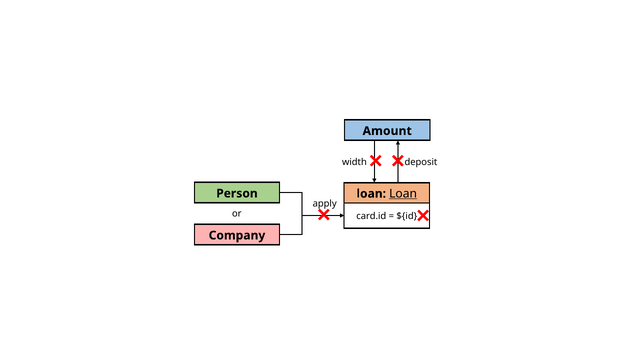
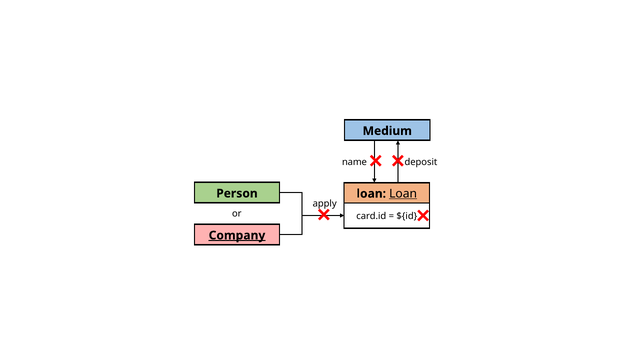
Amount: Amount -> Medium (387, 131)
width: width -> name (354, 162)
Company underline: none -> present (237, 236)
